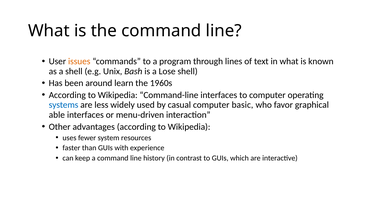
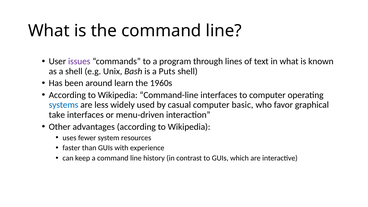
issues colour: orange -> purple (79, 61)
Lose: Lose -> Puts (167, 71)
able: able -> take (57, 115)
